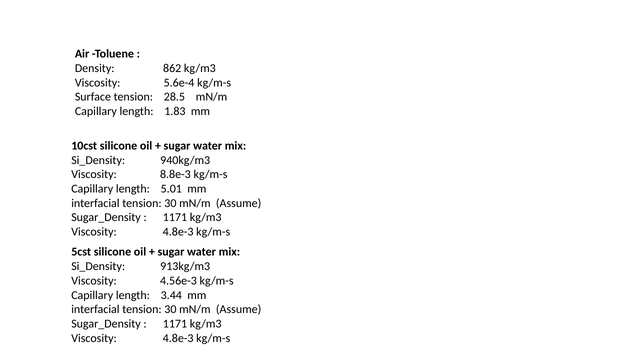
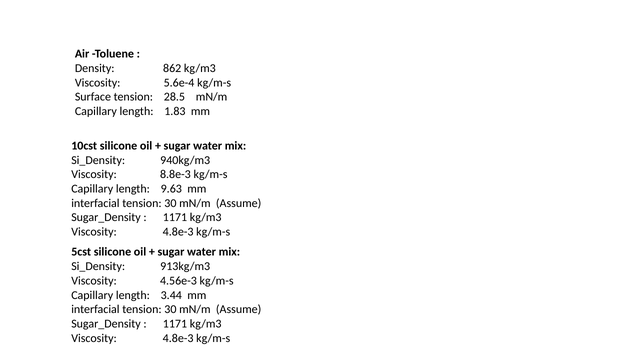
5.01: 5.01 -> 9.63 (171, 189)
